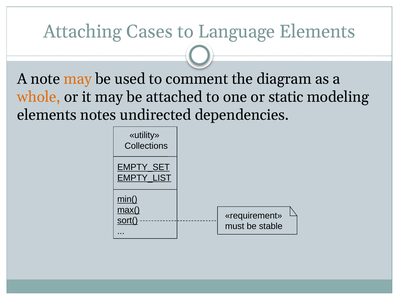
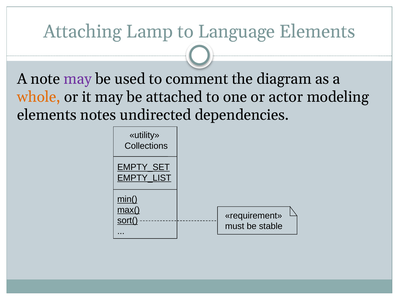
Cases: Cases -> Lamp (150, 31)
may colour: orange -> purple (78, 79)
static: static -> actor (286, 97)
